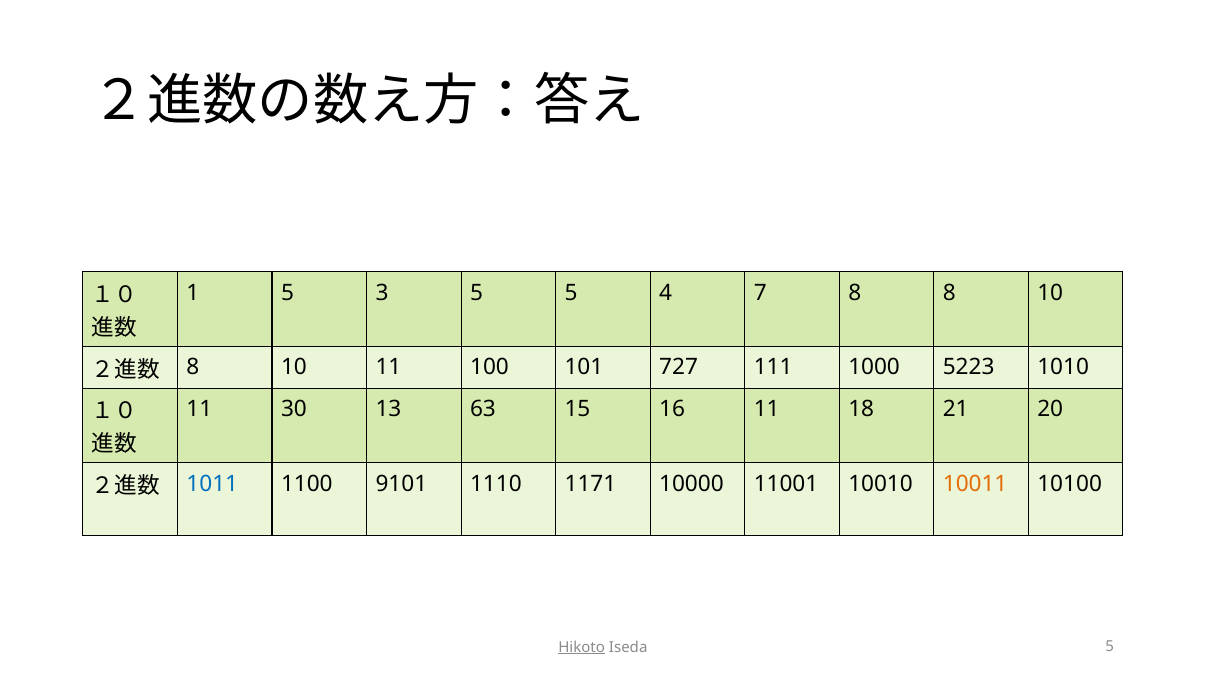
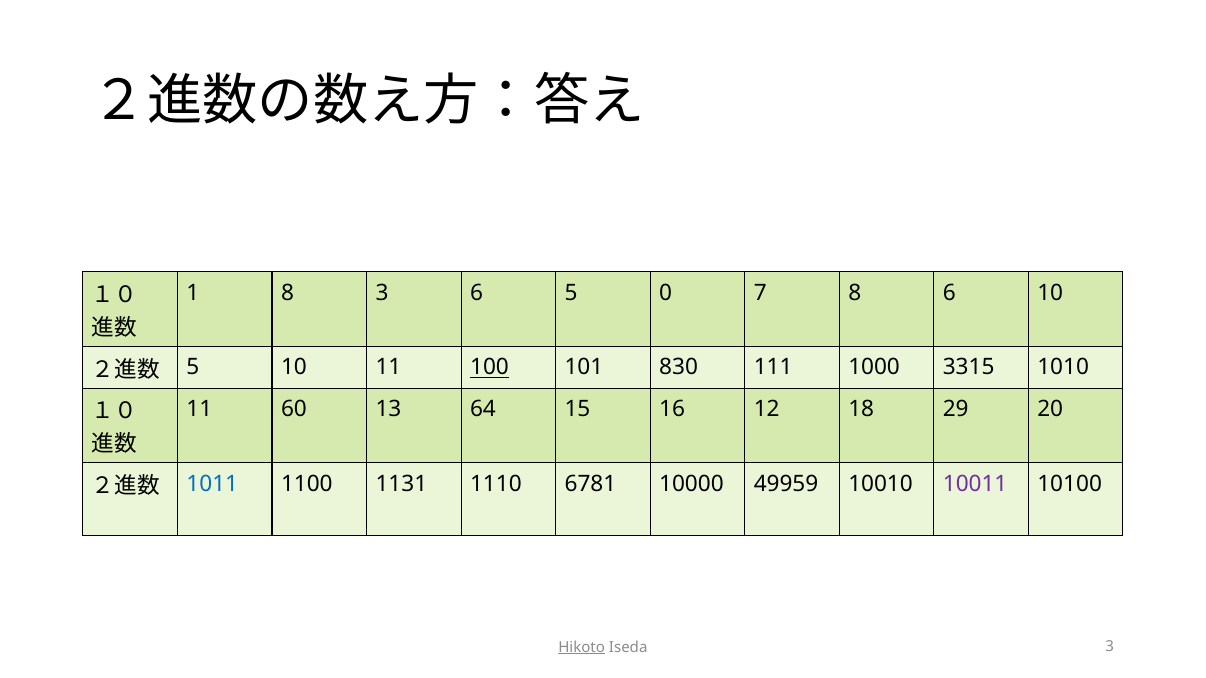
1 5: 5 -> 8 (288, 293)
3 5: 5 -> 6 (477, 293)
4: 4 -> 0 (666, 293)
8 8: 8 -> 6 (949, 293)
8: 8 -> 5 (193, 368)
100 underline: none -> present (489, 368)
727: 727 -> 830 (679, 368)
5223: 5223 -> 3315 (969, 368)
30: 30 -> 60 (294, 409)
63: 63 -> 64 (483, 409)
16 11: 11 -> 12 (767, 409)
21: 21 -> 29 (956, 409)
9101: 9101 -> 1131 (401, 484)
1171: 1171 -> 6781 (590, 484)
11001: 11001 -> 49959 (786, 484)
10011 colour: orange -> purple (975, 484)
Iseda 5: 5 -> 3 (1110, 647)
